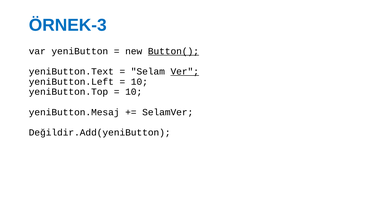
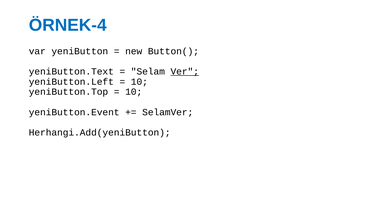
ÖRNEK-3: ÖRNEK-3 -> ÖRNEK-4 (68, 25)
Button( underline: present -> none (173, 51)
yeniButton.Mesaj: yeniButton.Mesaj -> yeniButton.Event (74, 113)
Değildir.Add(yeniButton: Değildir.Add(yeniButton -> Herhangi.Add(yeniButton (100, 133)
